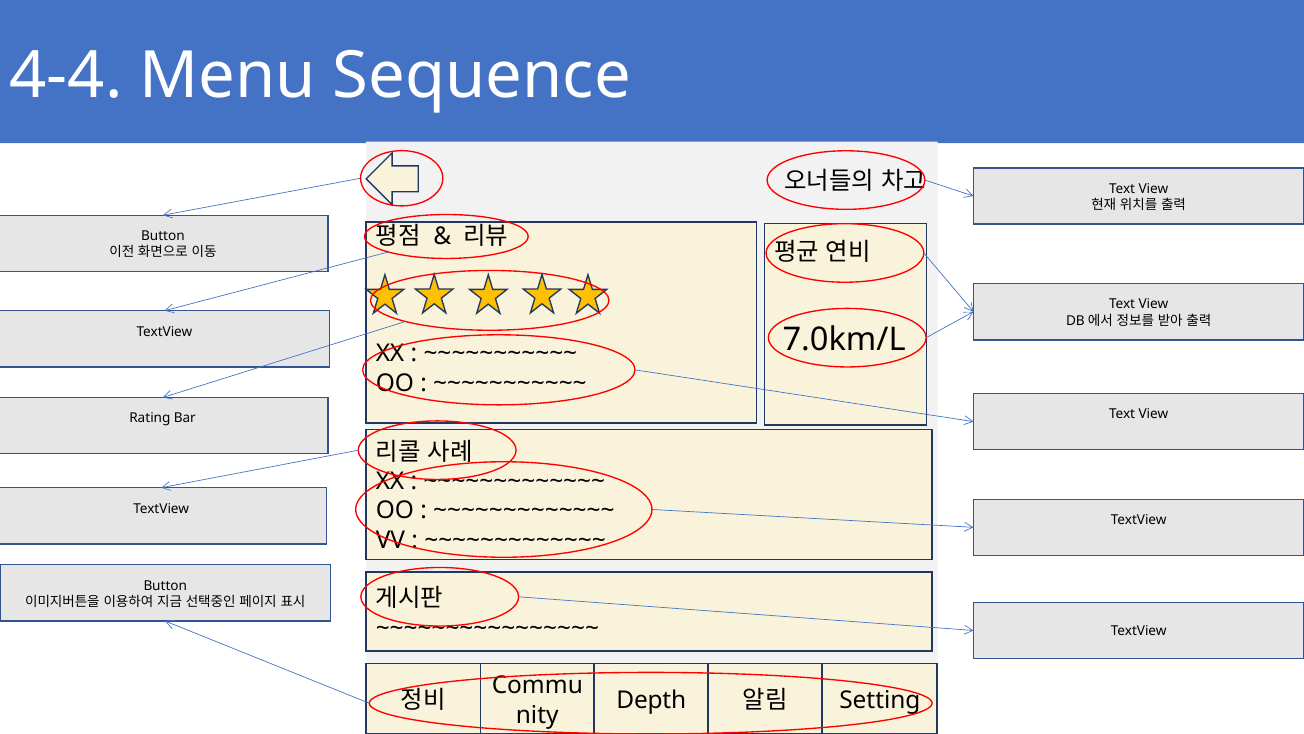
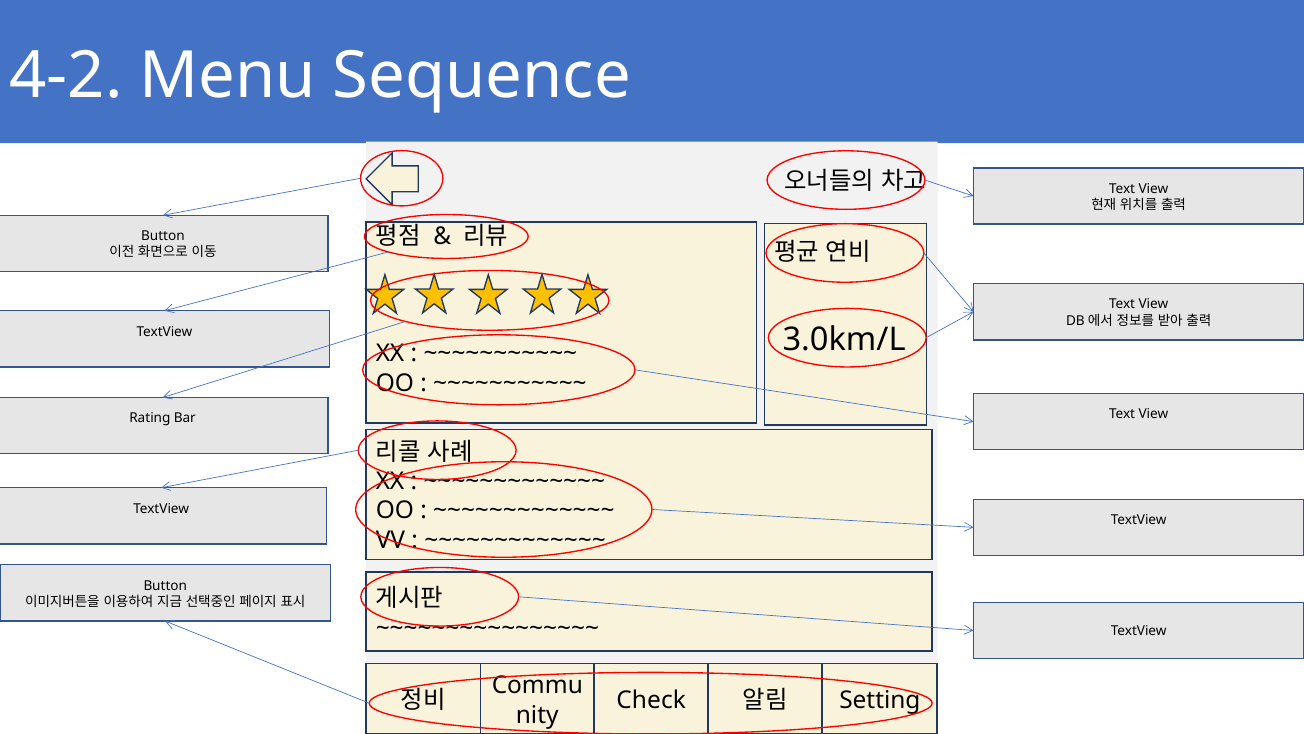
4-4: 4-4 -> 4-2 (66, 76)
7.0km/L: 7.0km/L -> 3.0km/L (844, 340)
Depth: Depth -> Check (651, 700)
